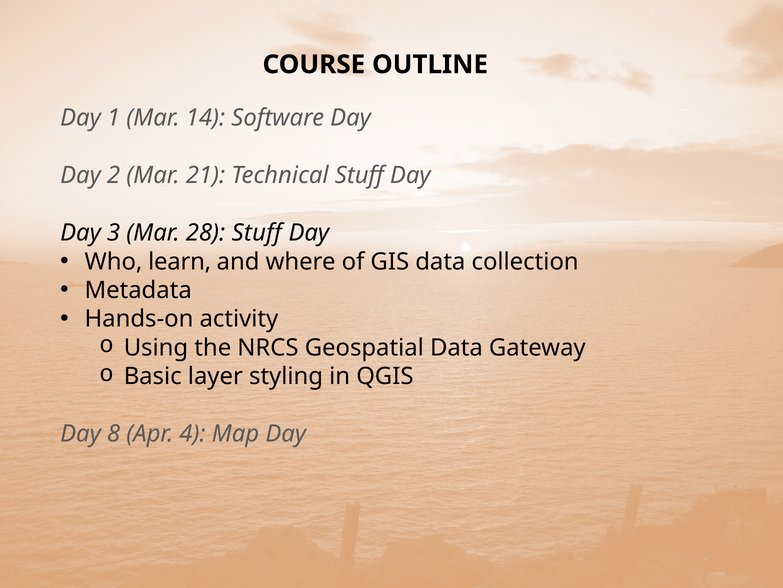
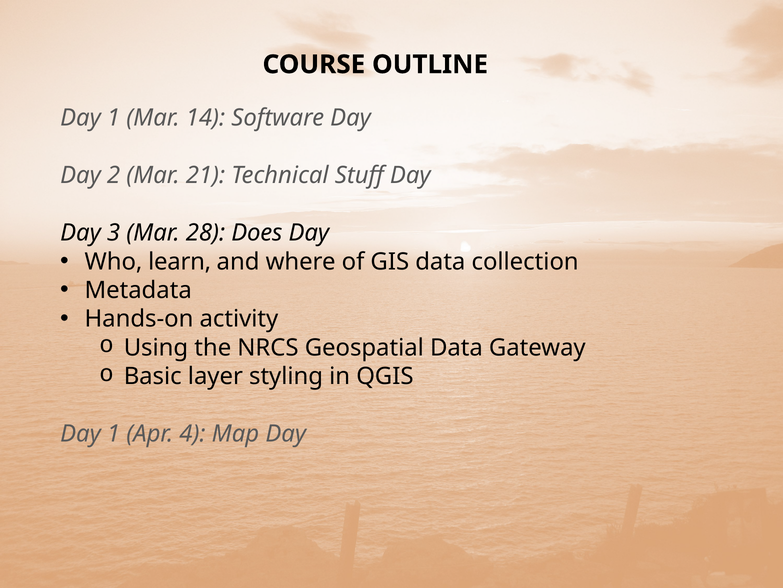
28 Stuff: Stuff -> Does (257, 233)
8: 8 -> 1 (114, 433)
